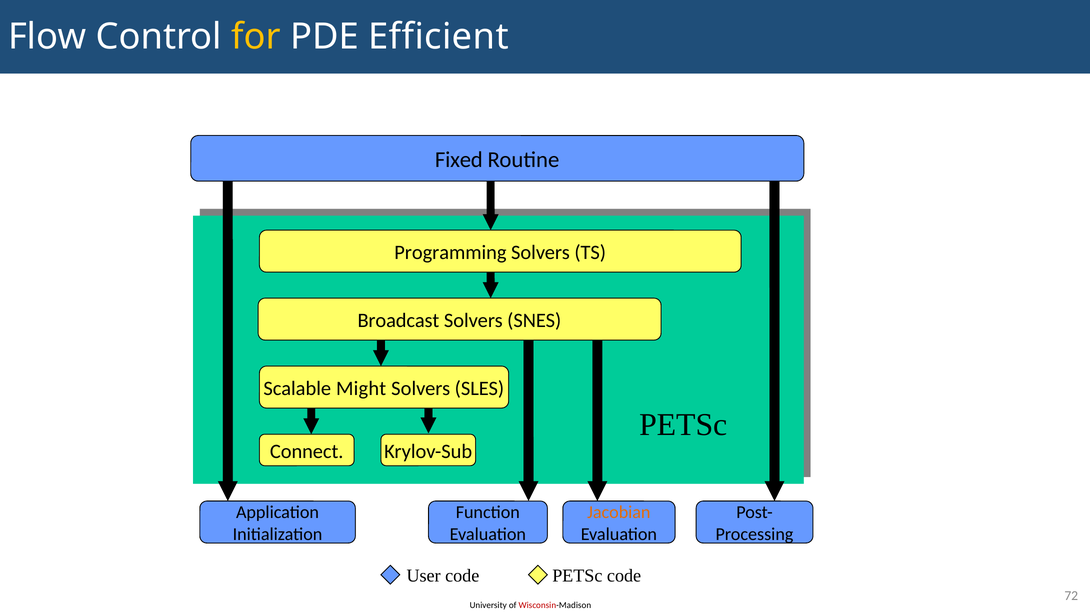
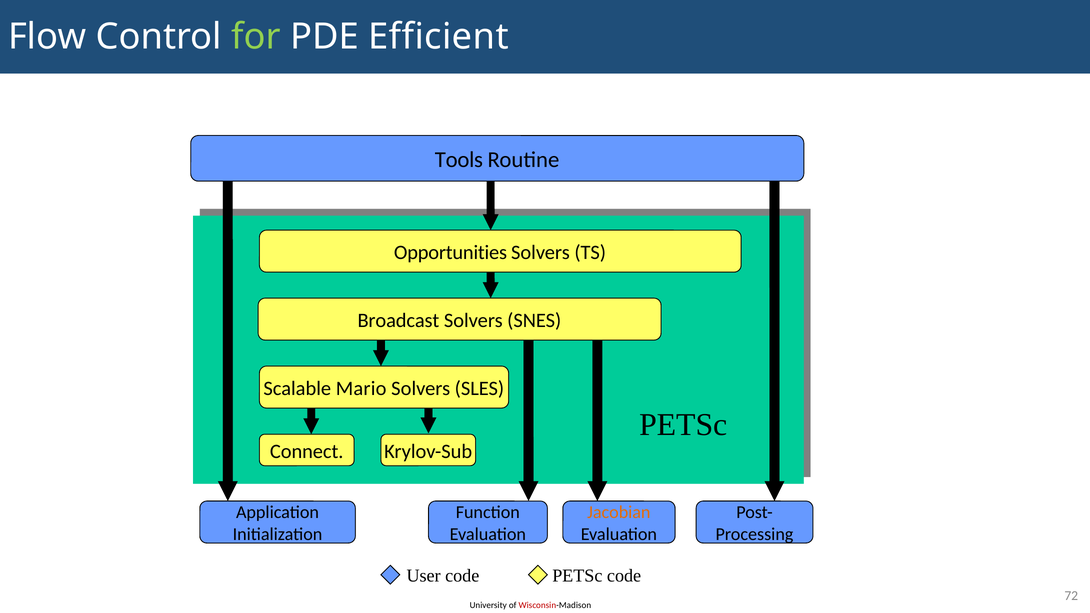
for colour: yellow -> light green (256, 37)
Fixed: Fixed -> Tools (459, 160)
Programming: Programming -> Opportunities (450, 253)
Might: Might -> Mario (361, 389)
